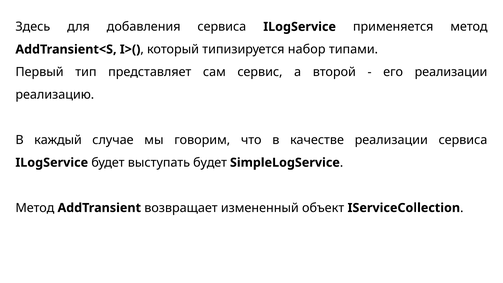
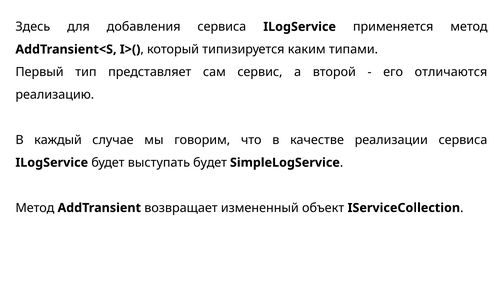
набор: набор -> каким (307, 49)
его реализации: реализации -> отличаются (451, 72)
